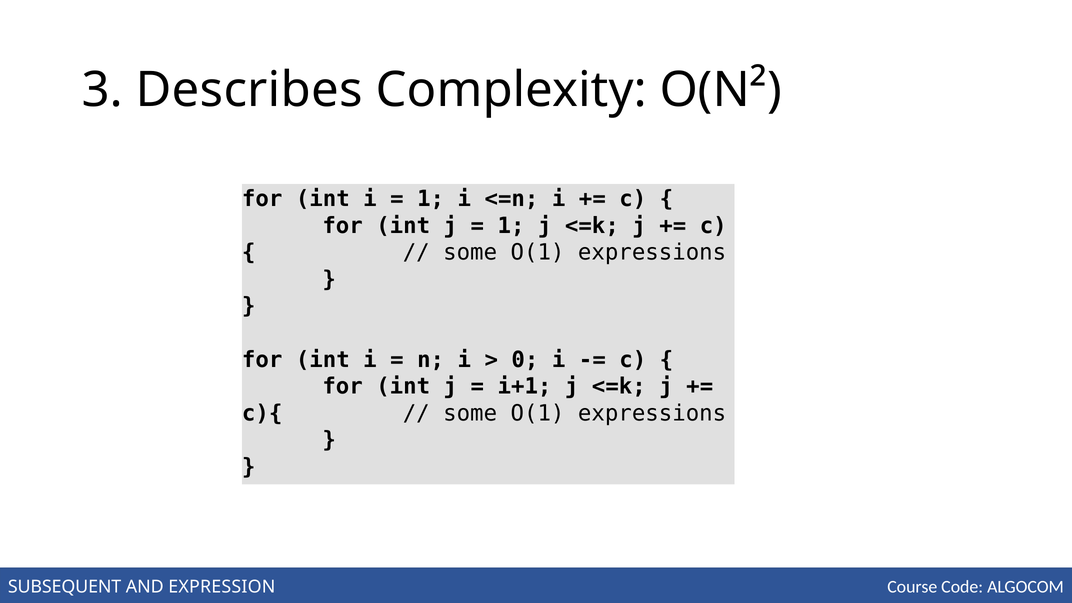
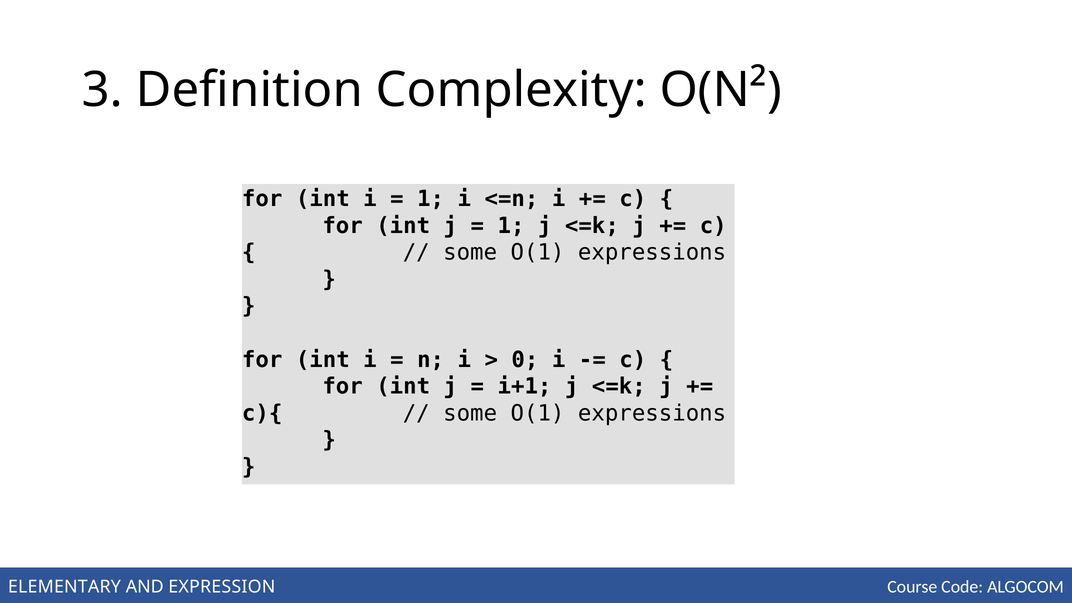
Describes: Describes -> Definition (249, 90)
SUBSEQUENT: SUBSEQUENT -> ELEMENTARY (64, 587)
